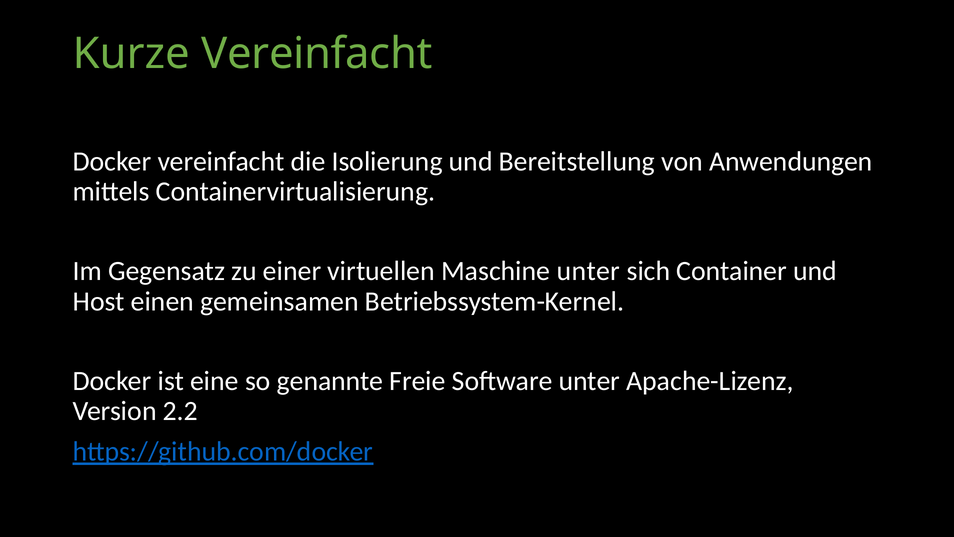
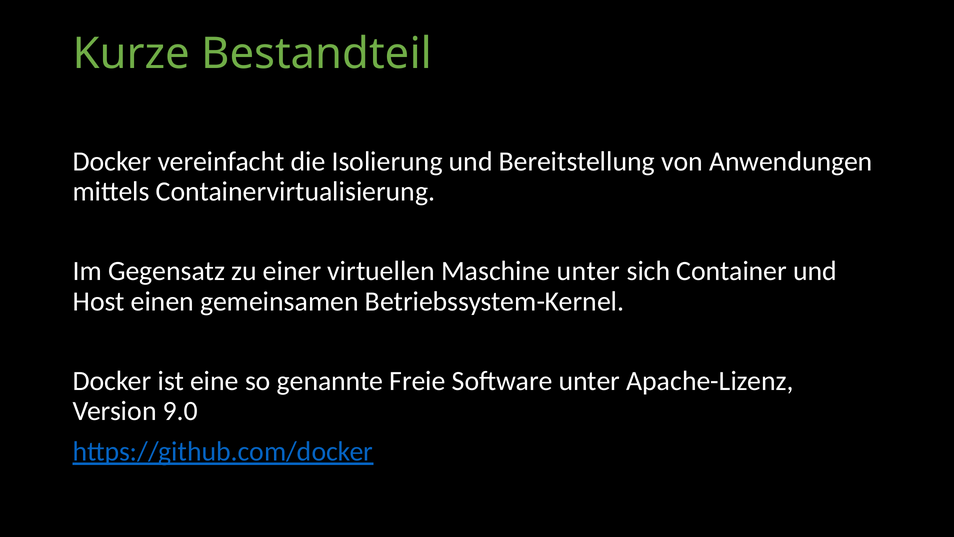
Kurze Vereinfacht: Vereinfacht -> Bestandteil (317, 54)
2.2: 2.2 -> 9.0 (180, 411)
